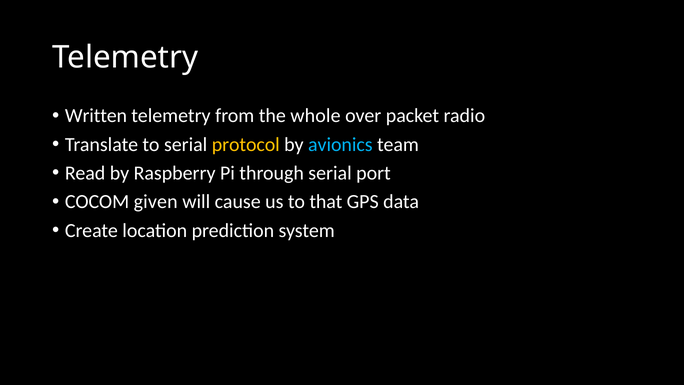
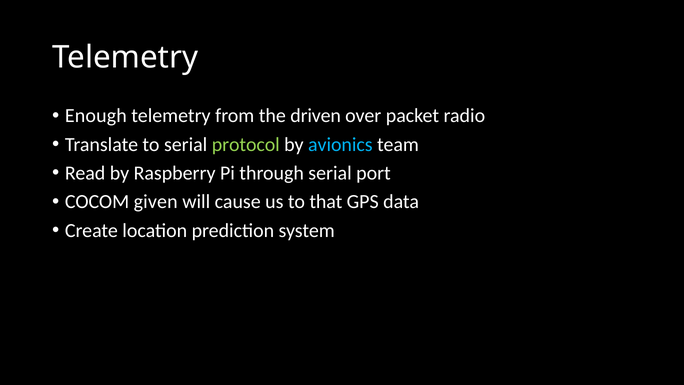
Written: Written -> Enough (96, 116)
whole: whole -> driven (316, 116)
protocol colour: yellow -> light green (246, 144)
